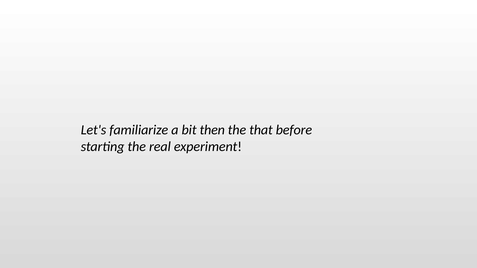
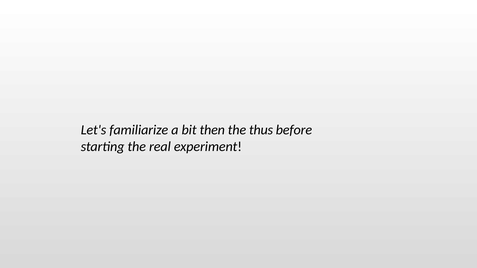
that: that -> thus (261, 130)
